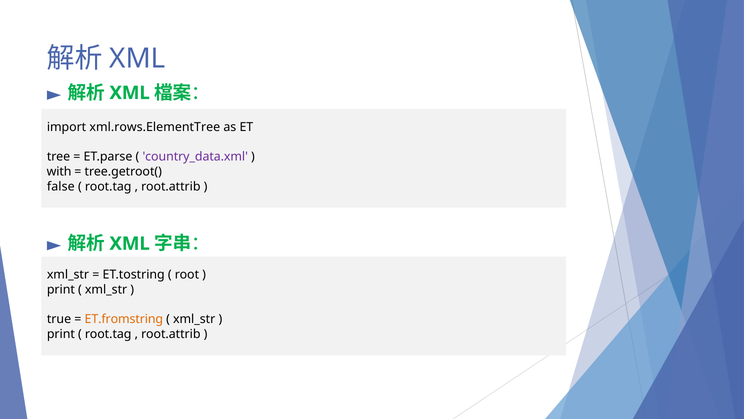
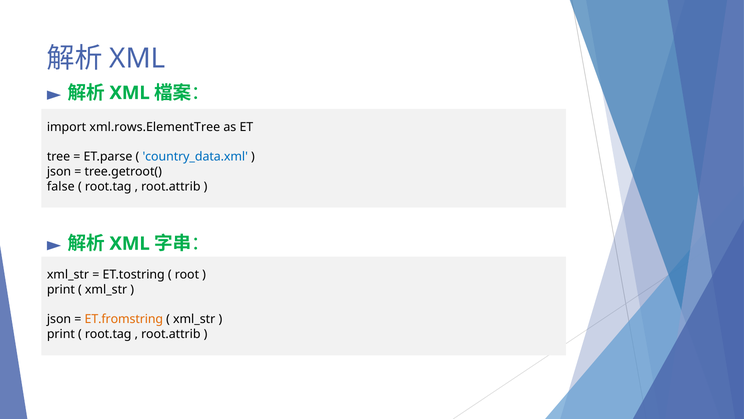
country_data.xml colour: purple -> blue (195, 156)
with: with -> json (59, 171)
true: true -> json (59, 319)
